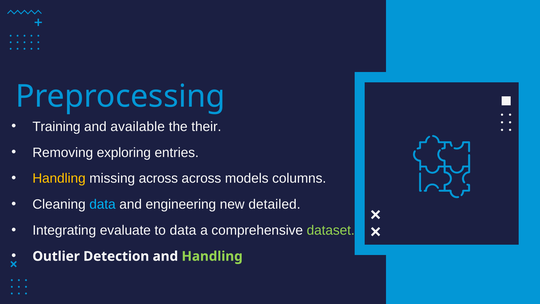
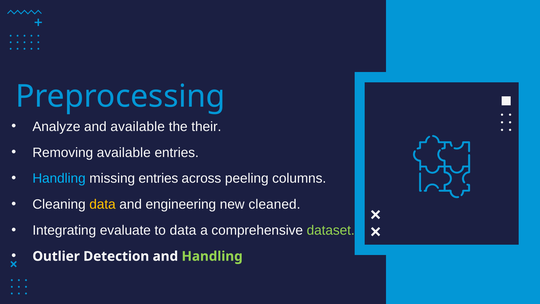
Training: Training -> Analyze (56, 127)
Removing exploring: exploring -> available (124, 152)
Handling colour: yellow -> light blue (59, 178)
missing across: across -> entries (158, 178)
models: models -> peeling (247, 178)
data colour: light blue -> yellow (102, 204)
detailed: detailed -> cleaned (274, 204)
